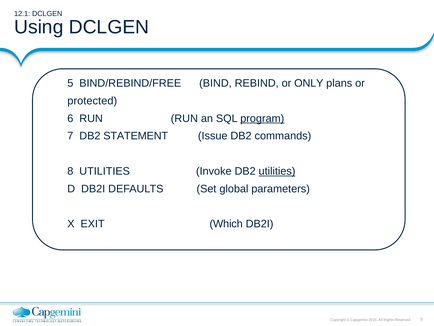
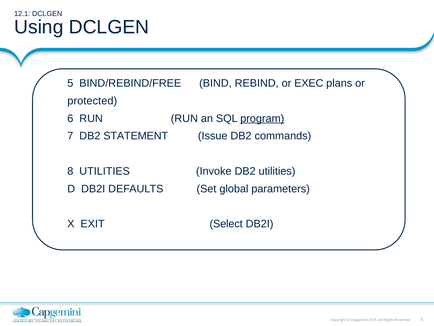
ONLY: ONLY -> EXEC (309, 83)
utilities underline: present -> none (277, 171)
Which: Which -> Select (226, 224)
